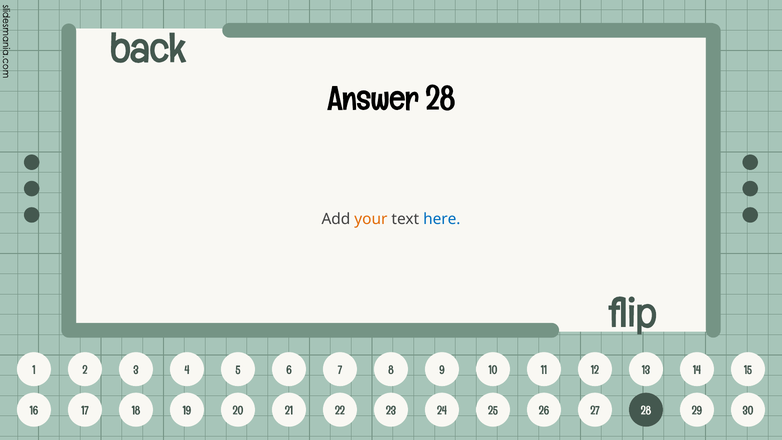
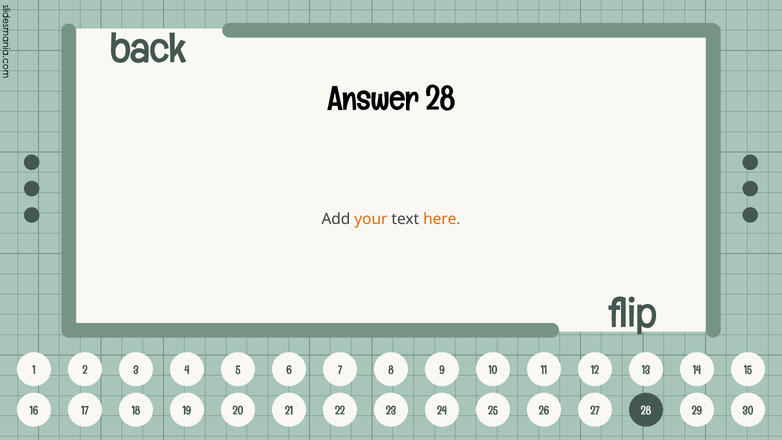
here colour: blue -> orange (442, 219)
